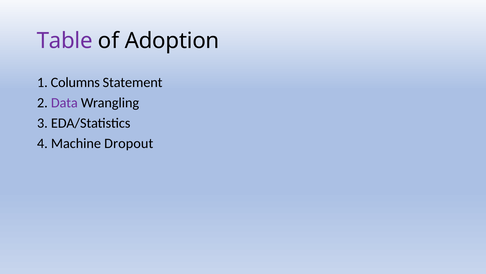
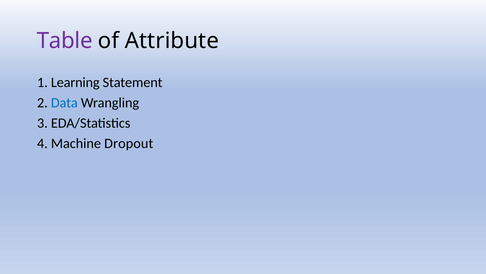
Adoption: Adoption -> Attribute (172, 41)
Columns: Columns -> Learning (75, 82)
Data colour: purple -> blue (64, 103)
